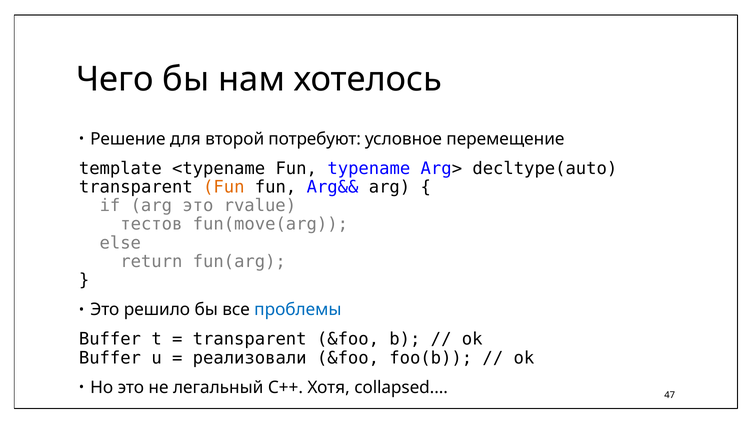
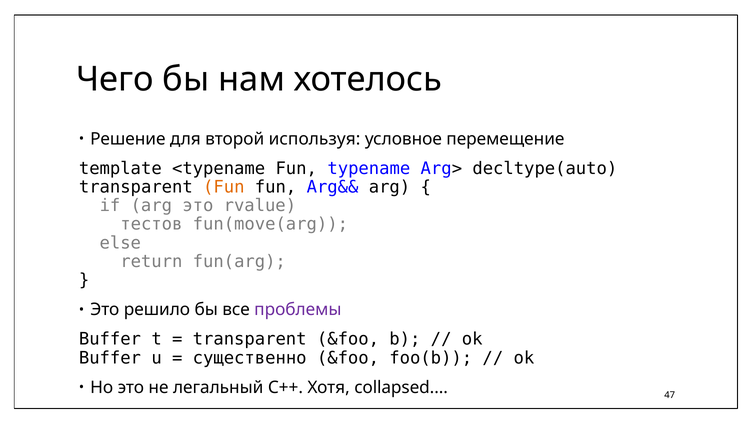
потребуют: потребуют -> используя (315, 139)
проблемы colour: blue -> purple (298, 310)
реализовали: реализовали -> существенно (250, 358)
